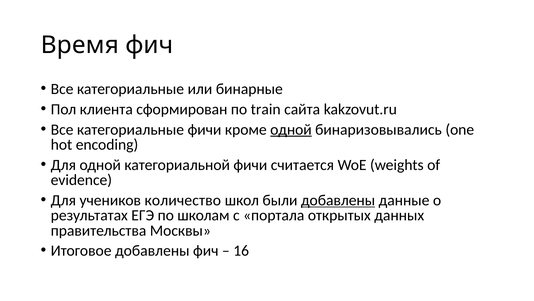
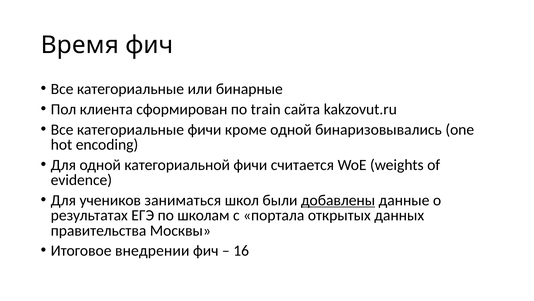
одной underline: present -> none (291, 129)
количество: количество -> заниматься (183, 200)
Итоговое добавлены: добавлены -> внедрении (152, 250)
